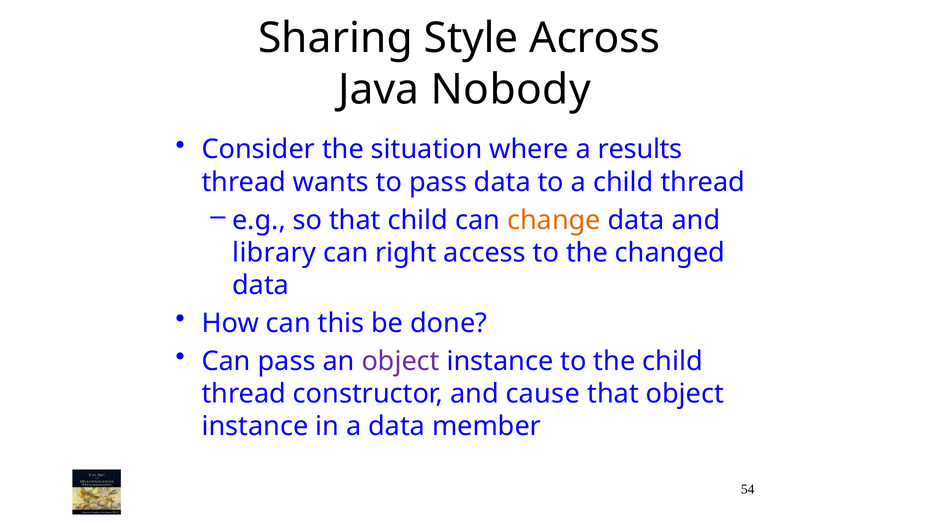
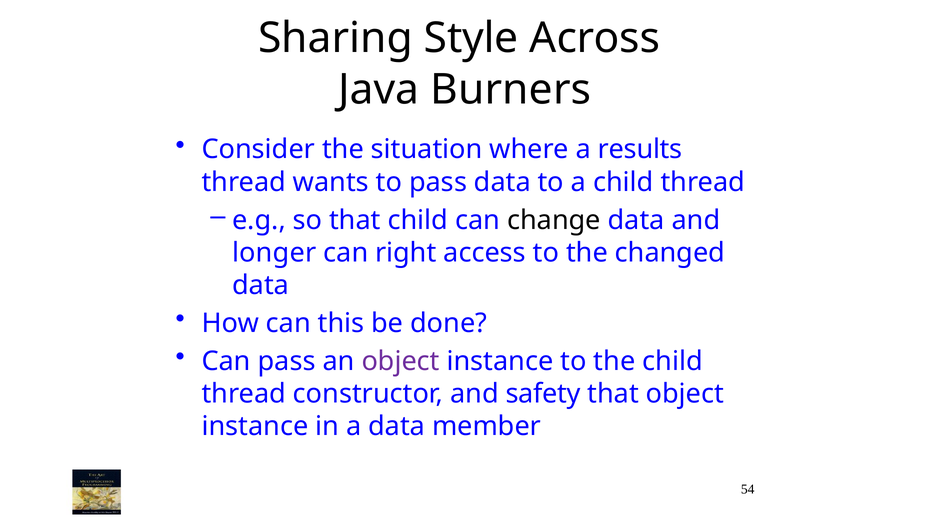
Nobody: Nobody -> Burners (511, 90)
change colour: orange -> black (554, 220)
library: library -> longer (274, 253)
cause: cause -> safety (543, 394)
